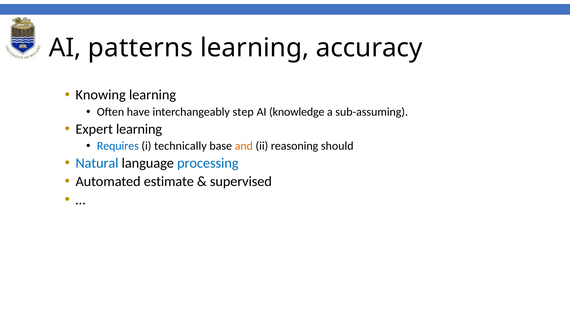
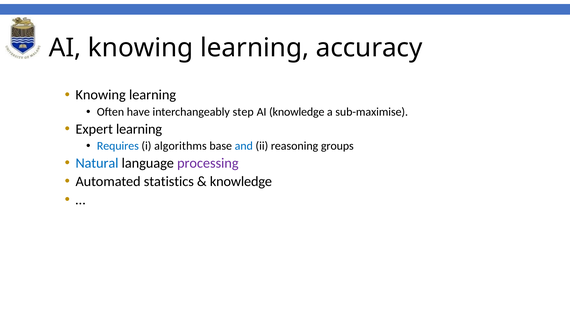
AI patterns: patterns -> knowing (141, 48)
sub-assuming: sub-assuming -> sub-maximise (372, 112)
technically: technically -> algorithms (180, 146)
and colour: orange -> blue (244, 146)
should: should -> groups (337, 146)
processing colour: blue -> purple (208, 163)
estimate: estimate -> statistics (169, 182)
supervised: supervised -> knowledge (241, 182)
